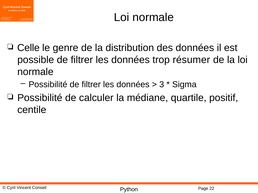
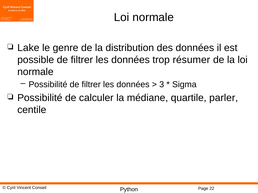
Celle: Celle -> Lake (28, 48)
positif: positif -> parler (224, 98)
